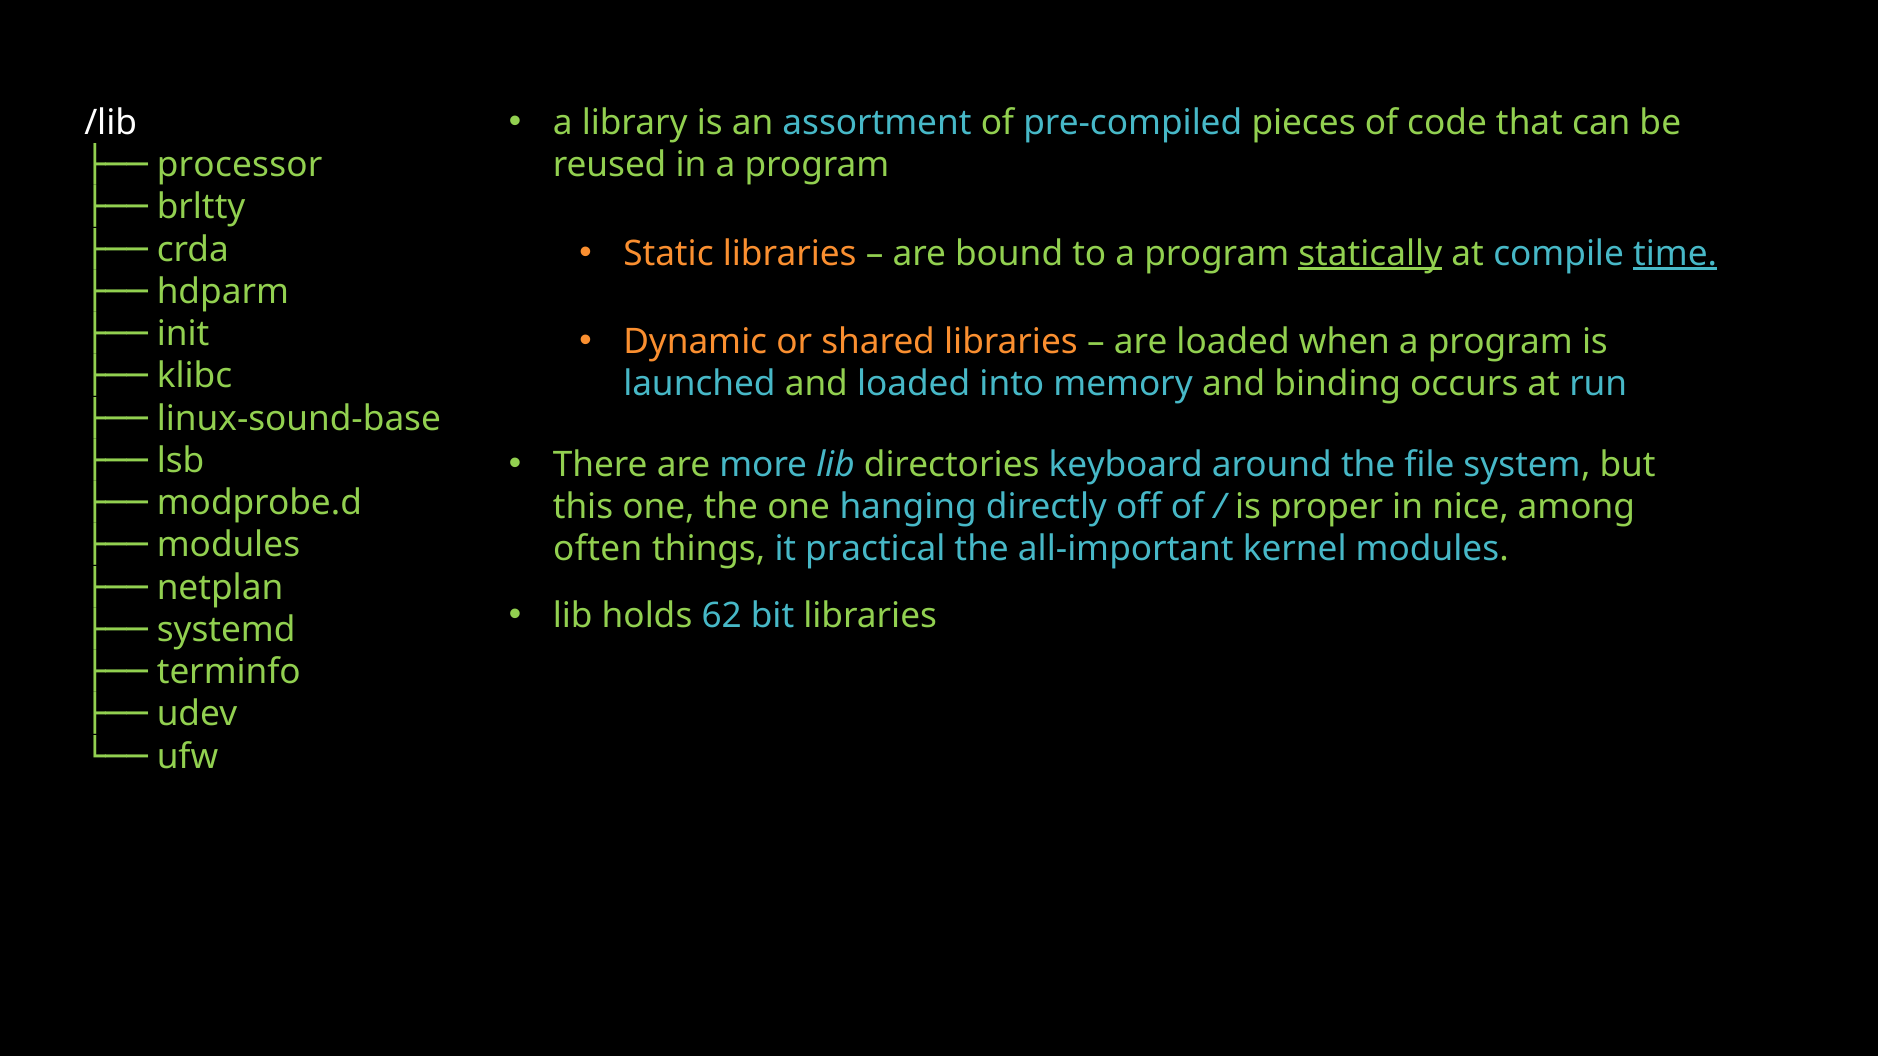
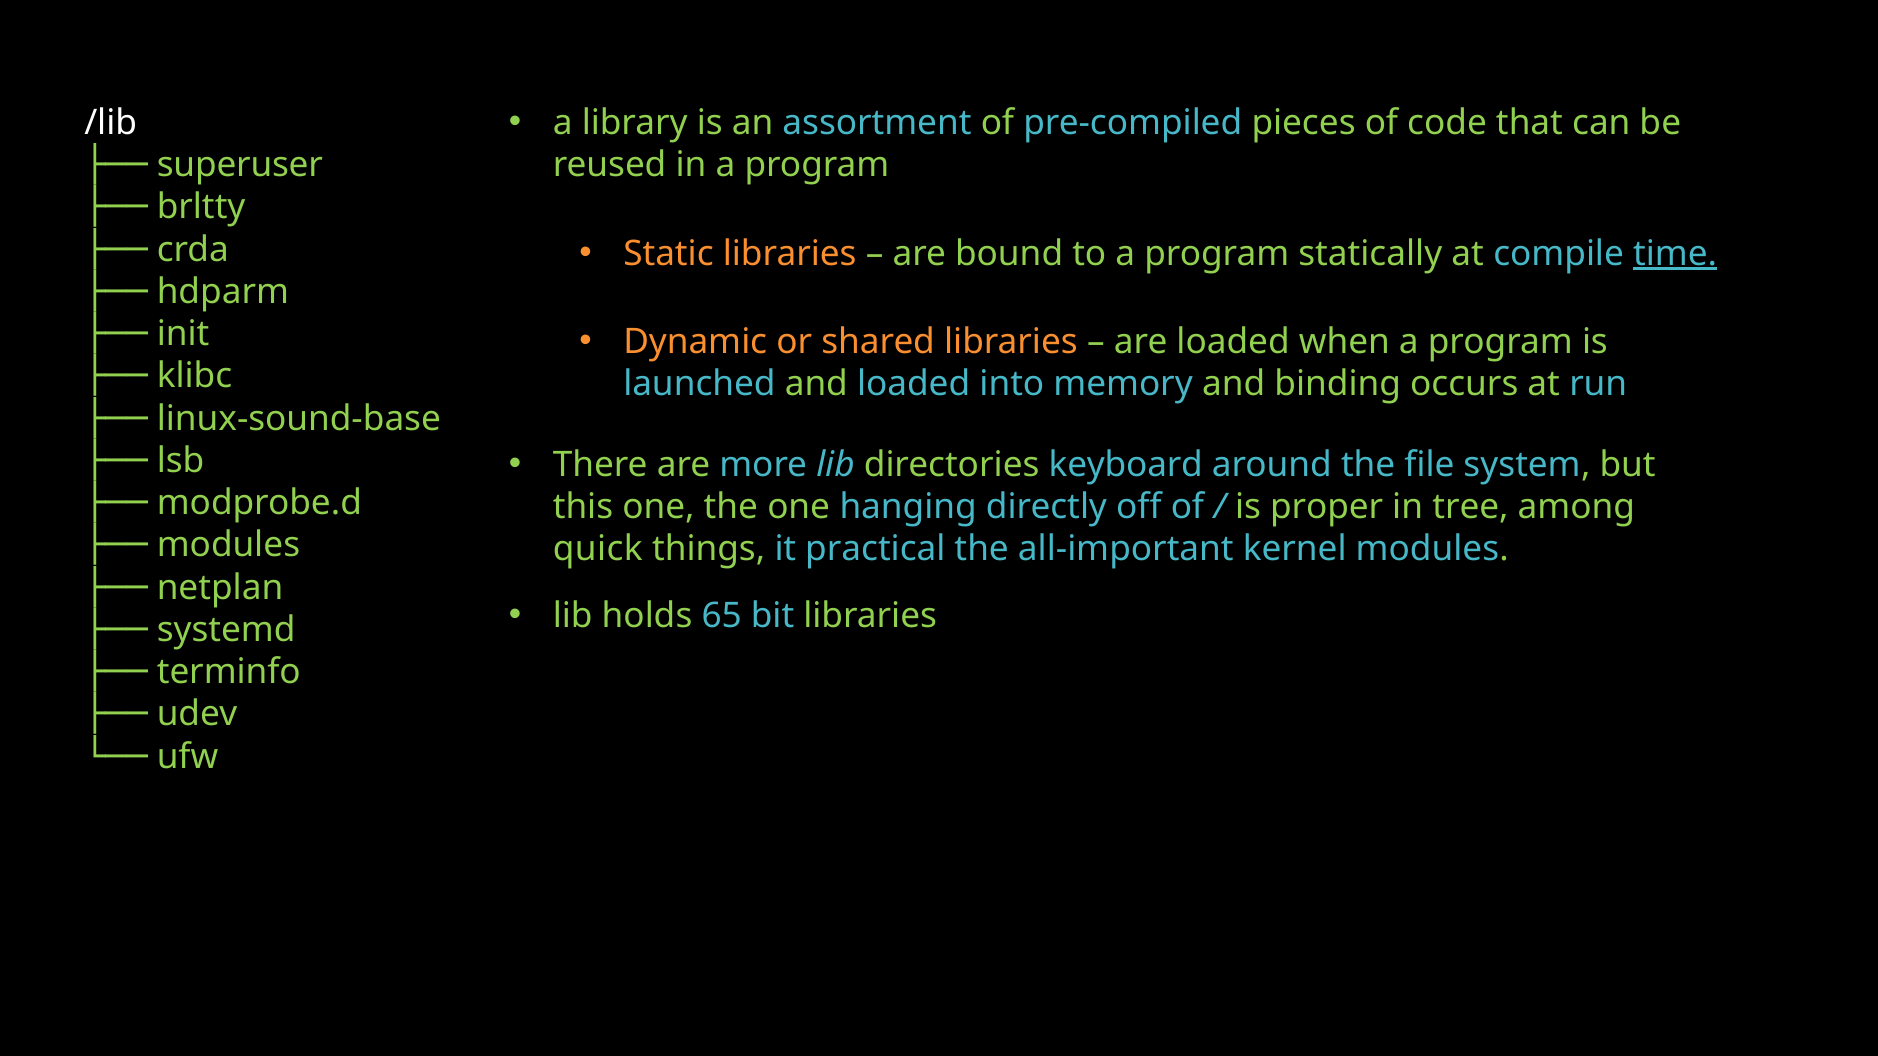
processor: processor -> superuser (240, 165)
statically underline: present -> none (1370, 253)
nice: nice -> tree (1470, 507)
often: often -> quick (598, 549)
62: 62 -> 65 (722, 616)
